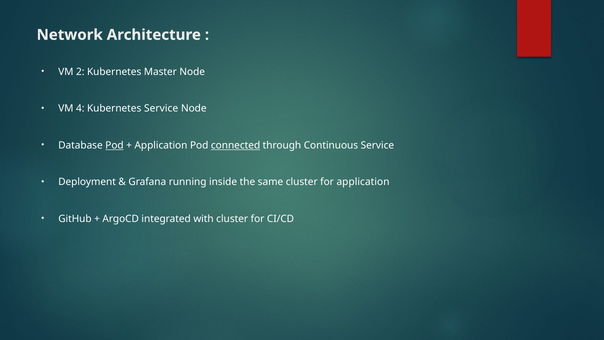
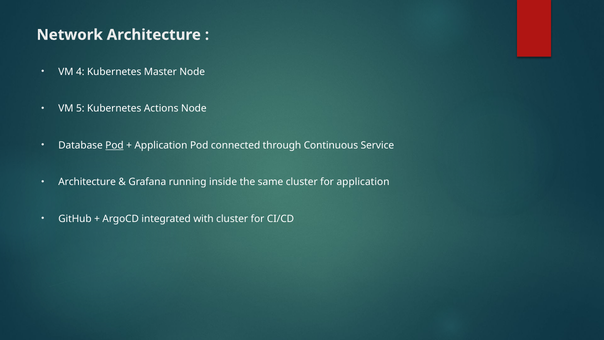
2: 2 -> 4 (80, 72)
4: 4 -> 5 (80, 108)
Kubernetes Service: Service -> Actions (161, 108)
connected underline: present -> none (236, 145)
Deployment: Deployment -> Architecture (87, 182)
